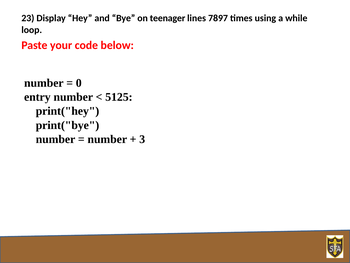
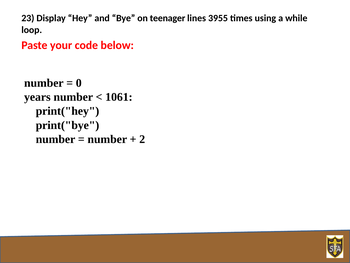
7897: 7897 -> 3955 (218, 18)
entry: entry -> years (37, 97)
5125: 5125 -> 1061 (119, 97)
3: 3 -> 2 (142, 139)
